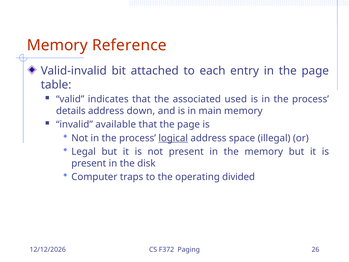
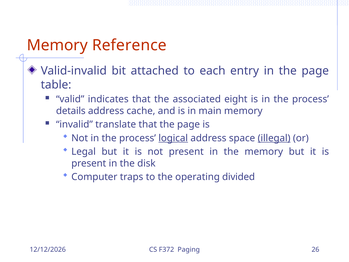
used: used -> eight (236, 99)
down: down -> cache (141, 111)
available: available -> translate (116, 124)
illegal underline: none -> present (274, 138)
